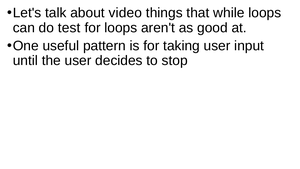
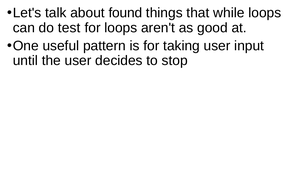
video: video -> found (125, 13)
